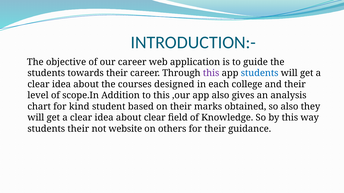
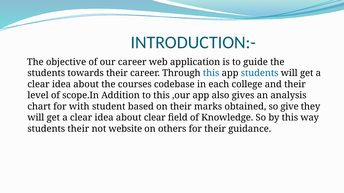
this colour: purple -> blue (211, 73)
designed: designed -> codebase (174, 84)
kind: kind -> with (79, 107)
so also: also -> give (290, 107)
